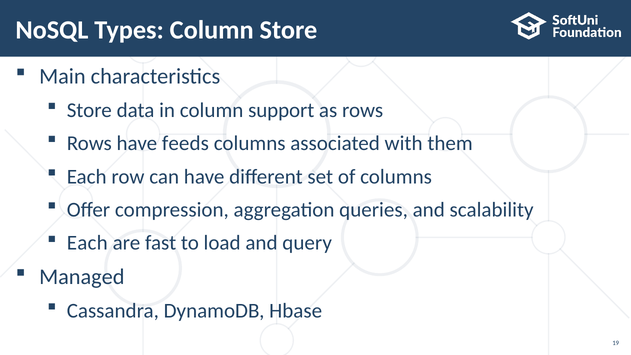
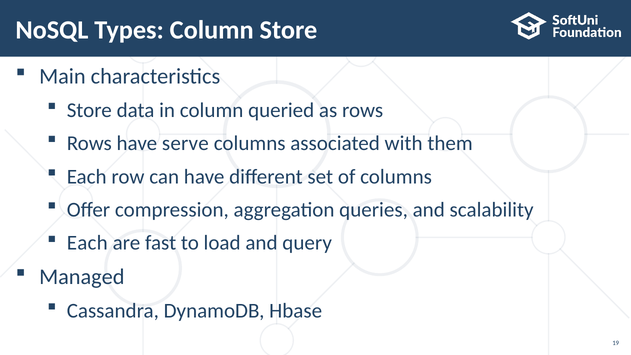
support: support -> queried (281, 110)
feeds: feeds -> serve (185, 143)
